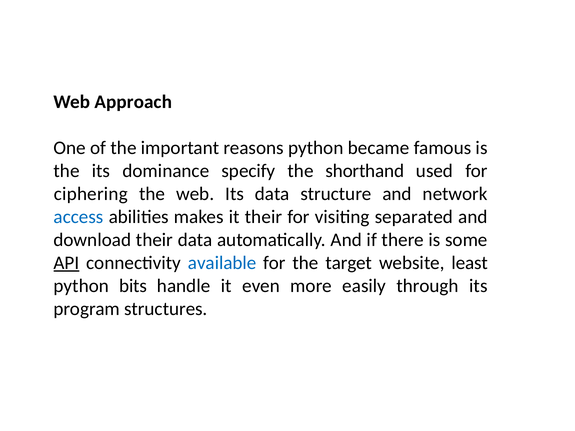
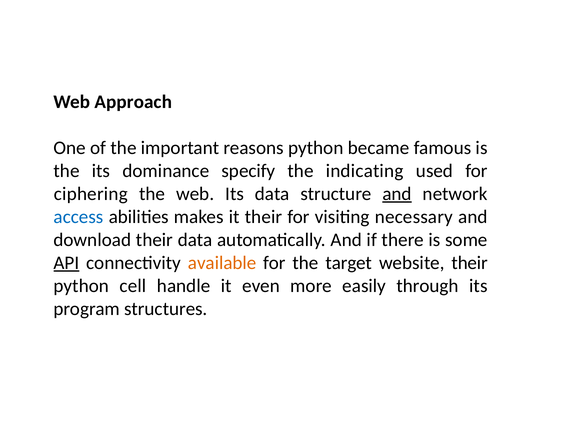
shorthand: shorthand -> indicating (365, 171)
and underline: none -> present (397, 194)
separated: separated -> necessary (414, 217)
available colour: blue -> orange (222, 263)
website least: least -> their (470, 263)
bits: bits -> cell (133, 286)
